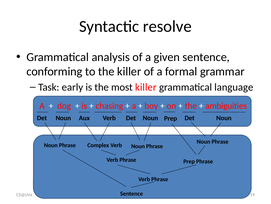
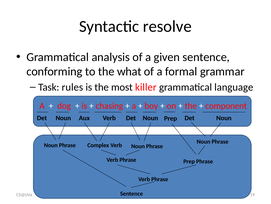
the killer: killer -> what (129, 71)
early: early -> rules (72, 87)
ambiguities: ambiguities -> component (226, 105)
